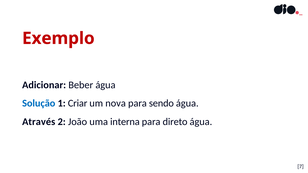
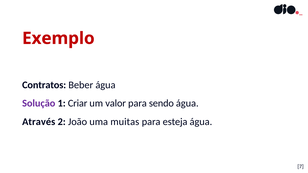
Adicionar: Adicionar -> Contratos (44, 85)
Solução colour: blue -> purple (39, 103)
nova: nova -> valor (116, 103)
interna: interna -> muitas (125, 122)
direto: direto -> esteja (175, 122)
